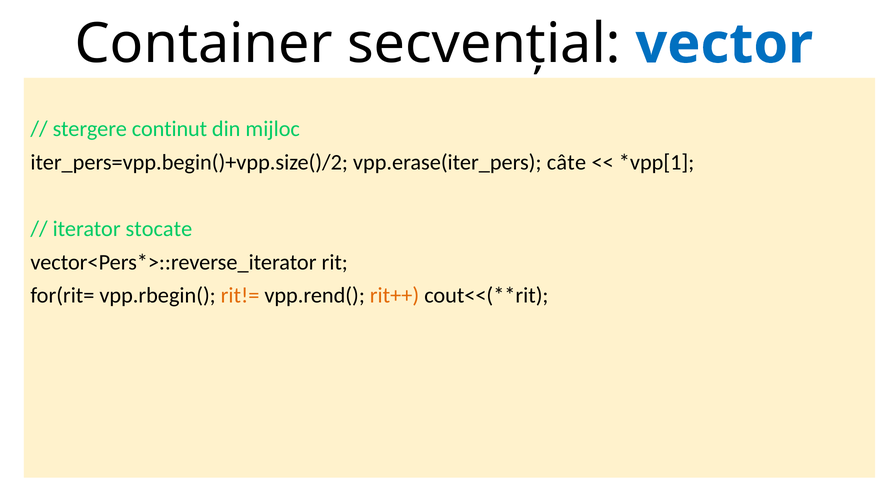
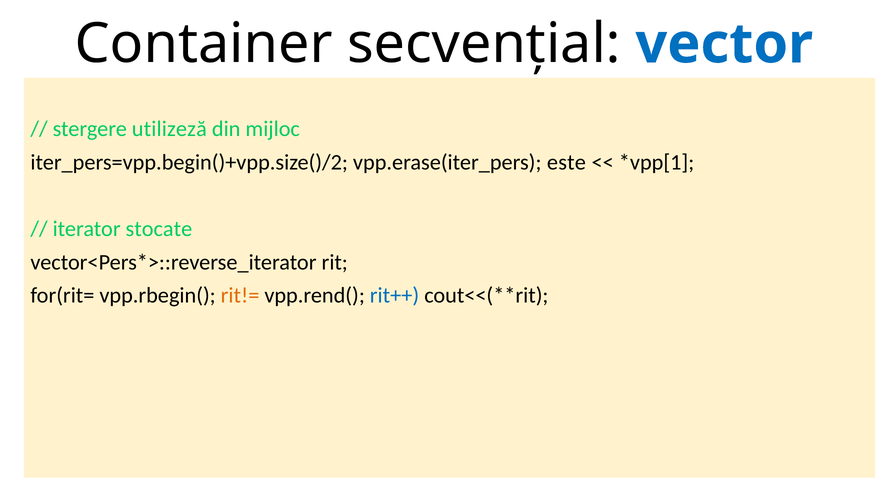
continut: continut -> utilizeză (169, 129)
câte: câte -> este (566, 162)
rit++ colour: orange -> blue (395, 296)
